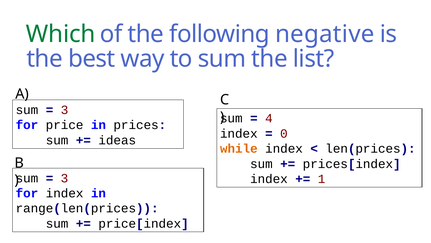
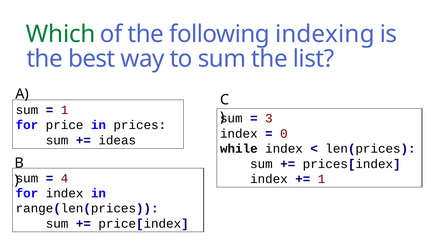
negative: negative -> indexing (325, 34)
3: 3 -> 1 (65, 110)
4: 4 -> 3 (269, 118)
while colour: orange -> black (239, 148)
3: 3 -> 4 (65, 178)
